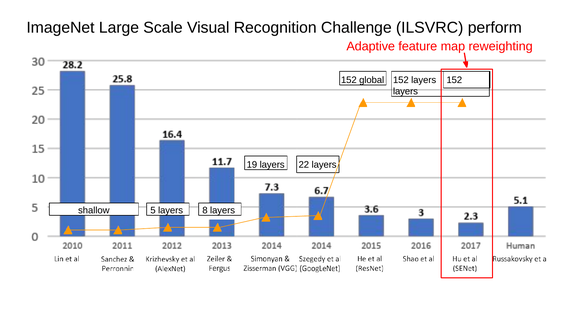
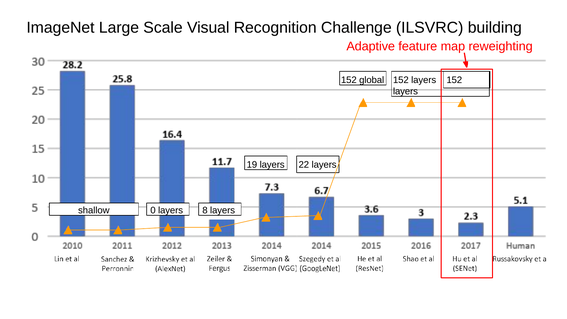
perform: perform -> building (495, 28)
5: 5 -> 0 (153, 210)
